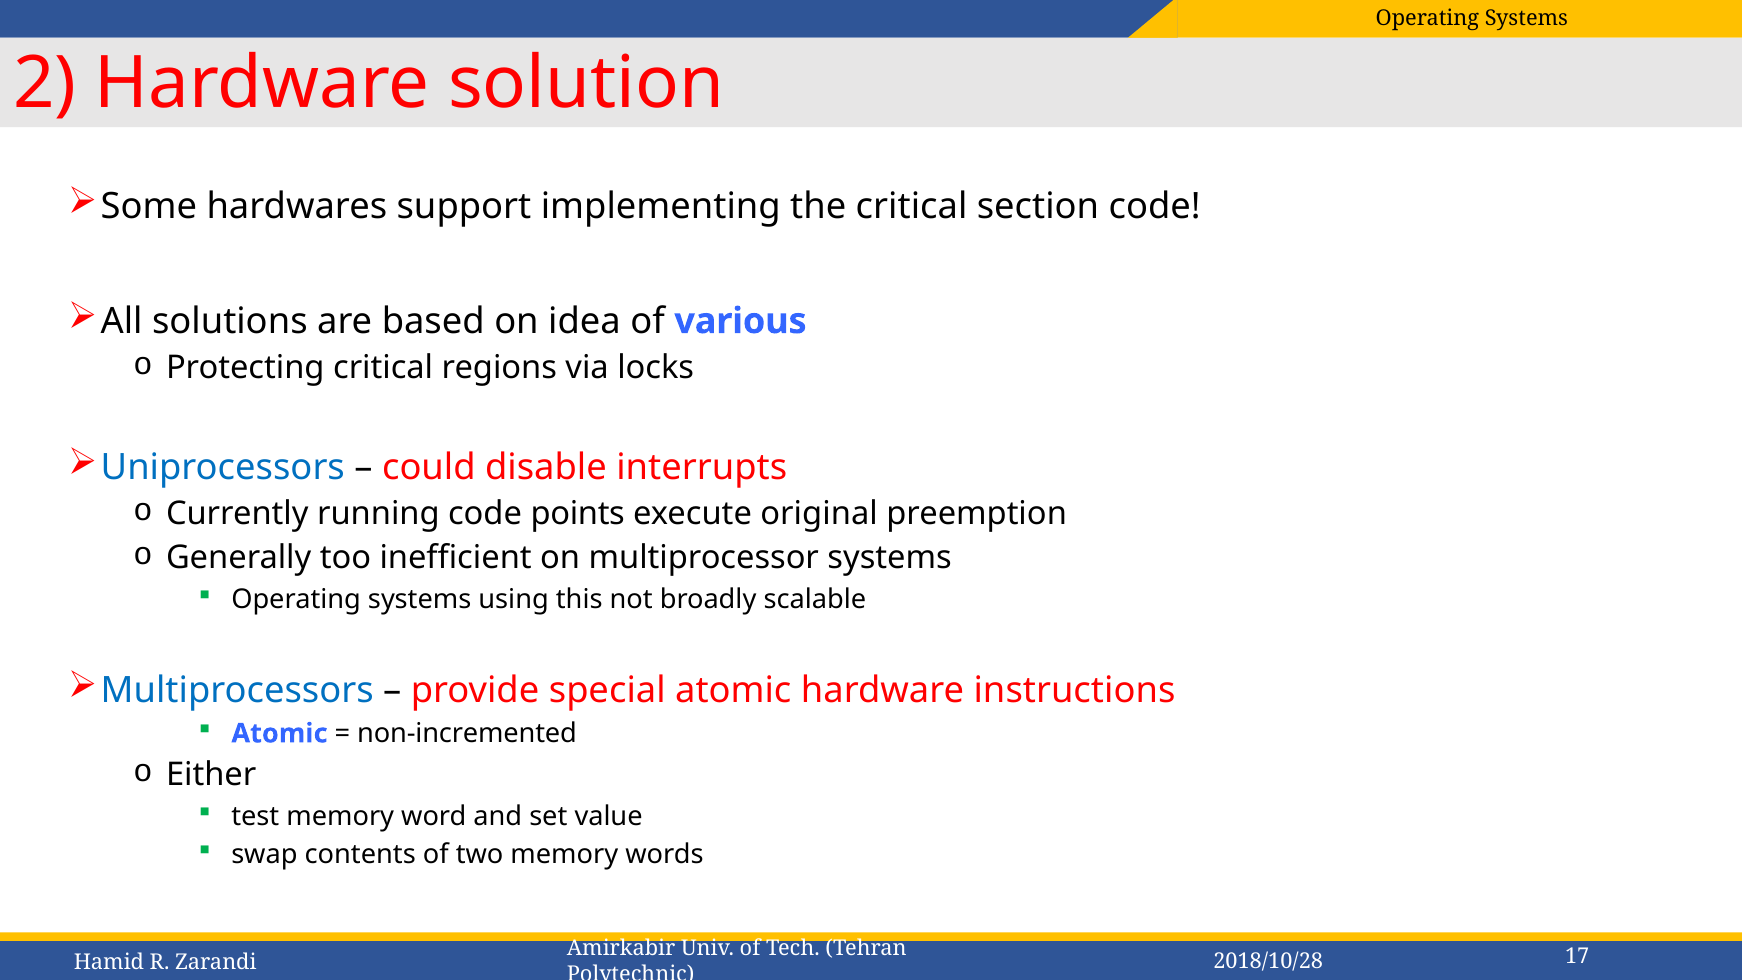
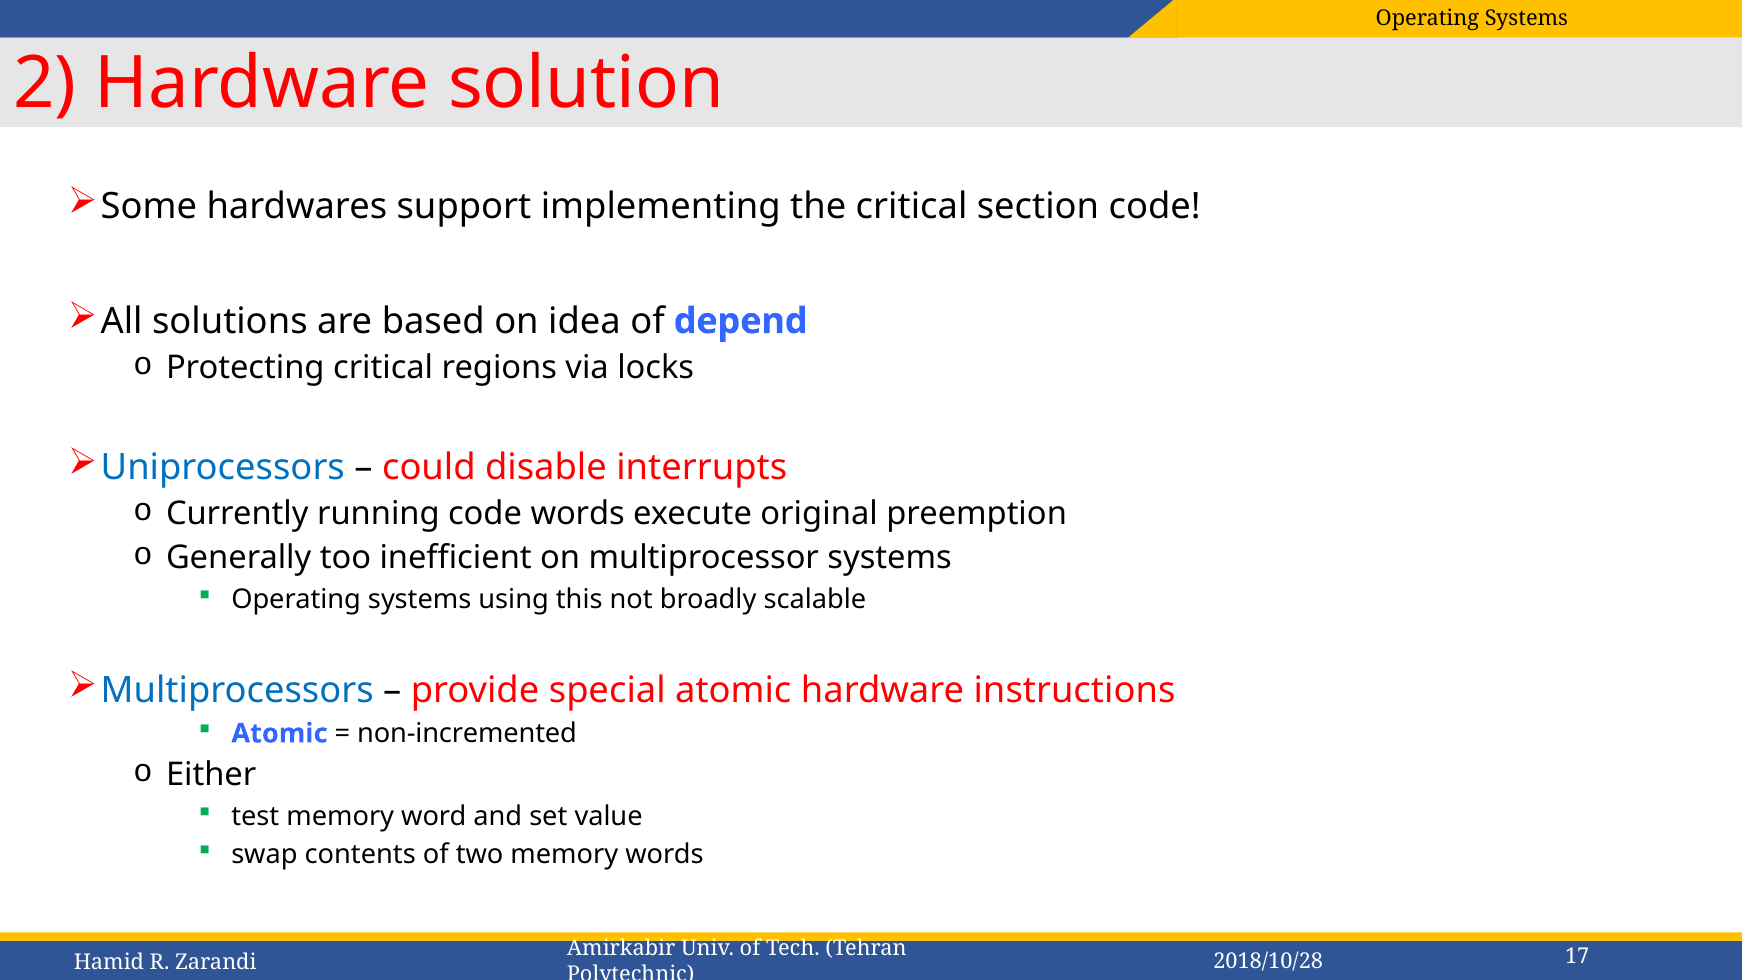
various: various -> depend (741, 321)
code points: points -> words (578, 513)
